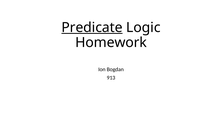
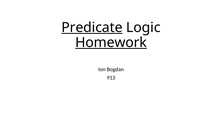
Homework underline: none -> present (111, 42)
